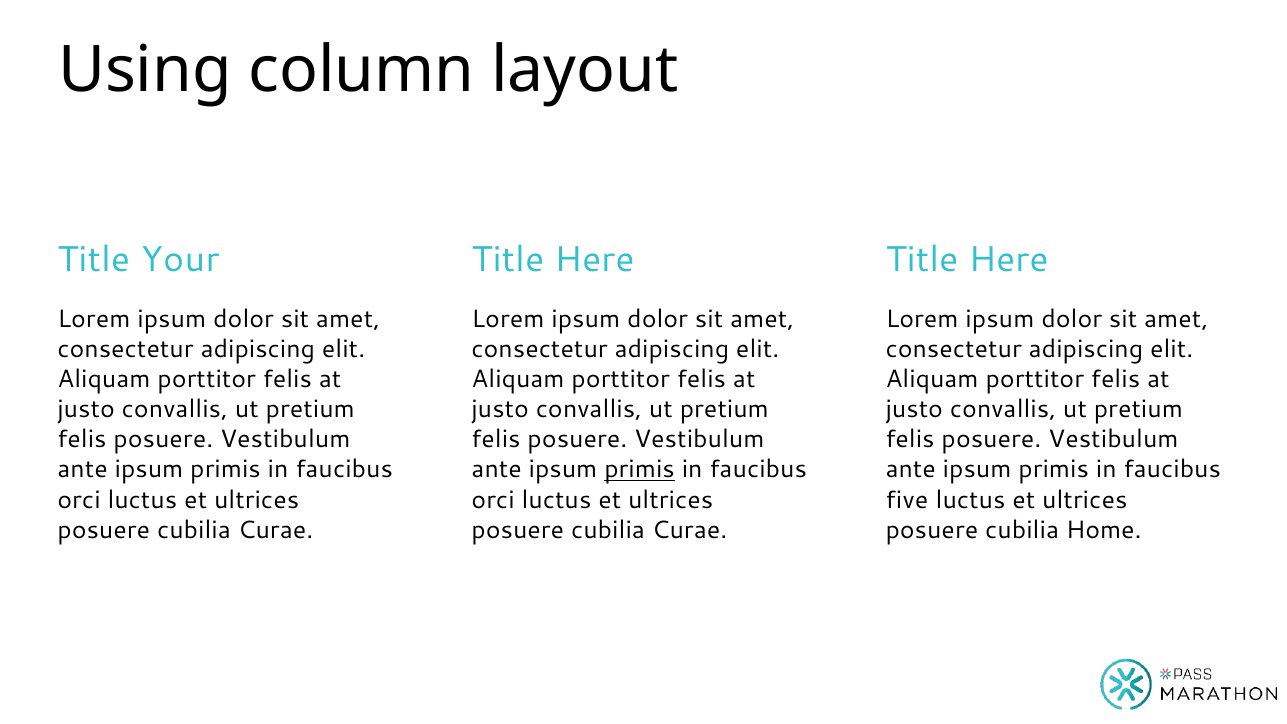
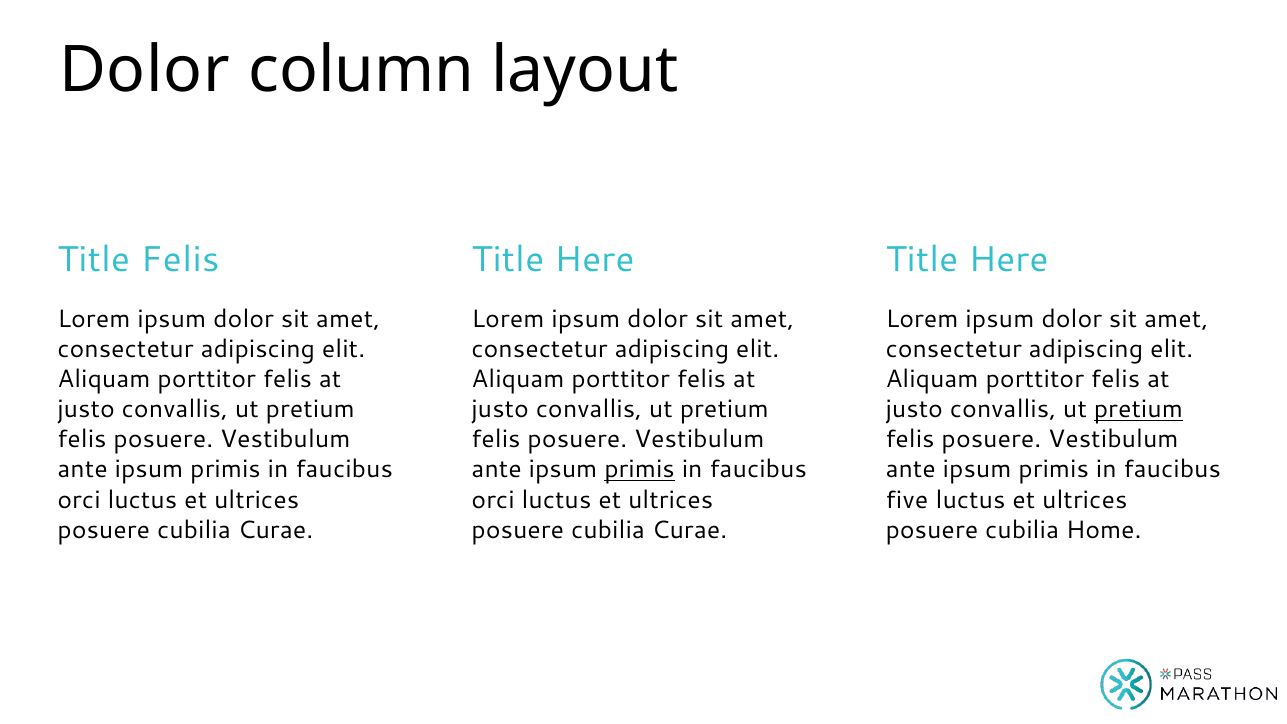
Using: Using -> Dolor (145, 70)
Title Your: Your -> Felis (180, 259)
pretium underline: none -> present (1138, 410)
